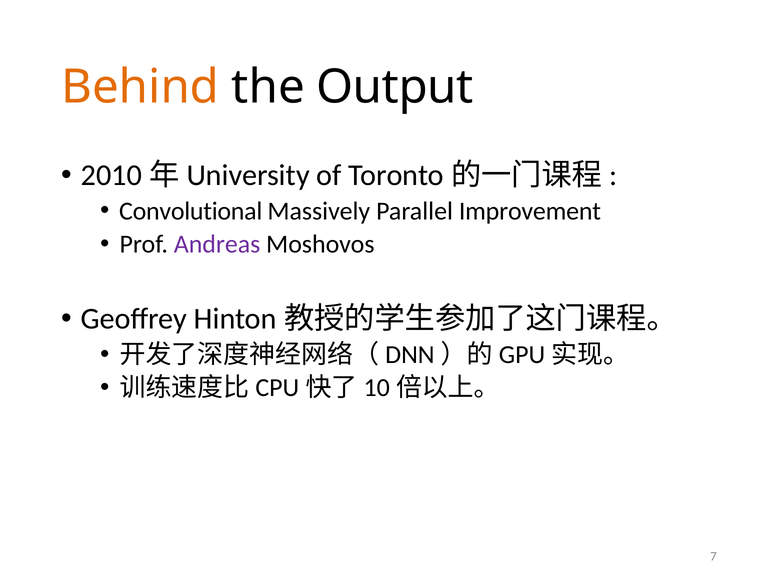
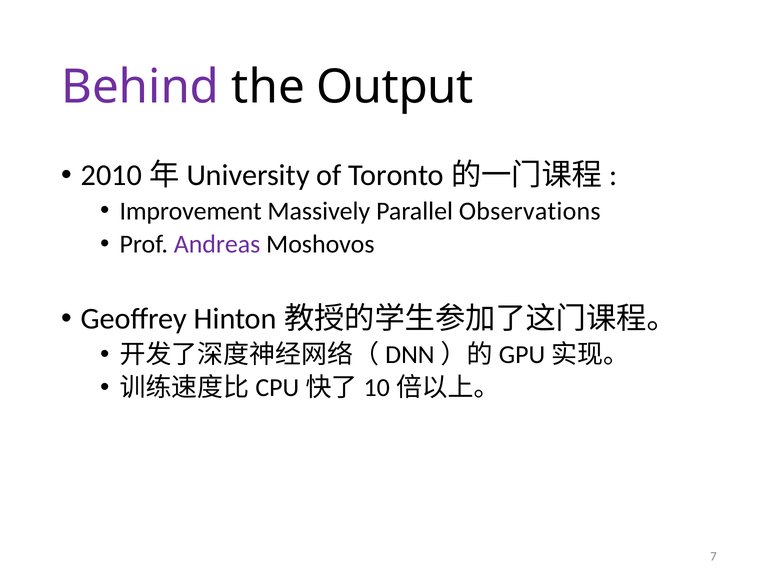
Behind colour: orange -> purple (140, 87)
Convolutional: Convolutional -> Improvement (191, 211)
Improvement: Improvement -> Observations (530, 211)
